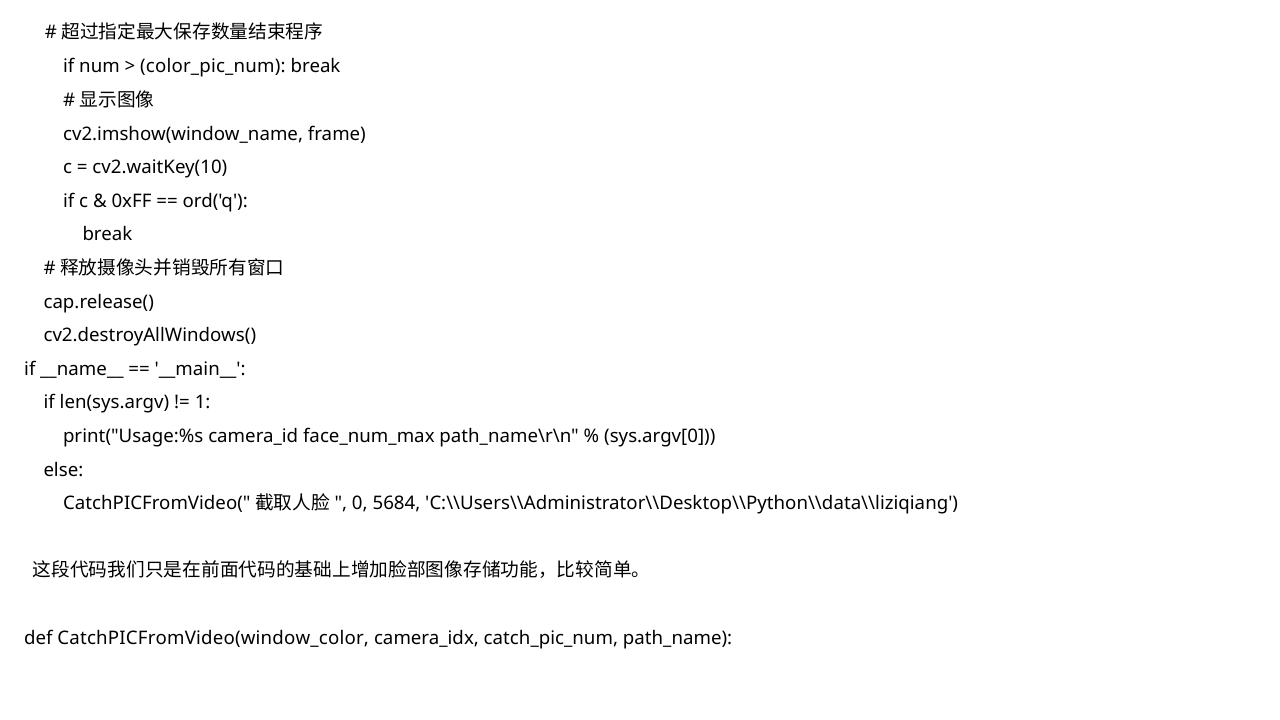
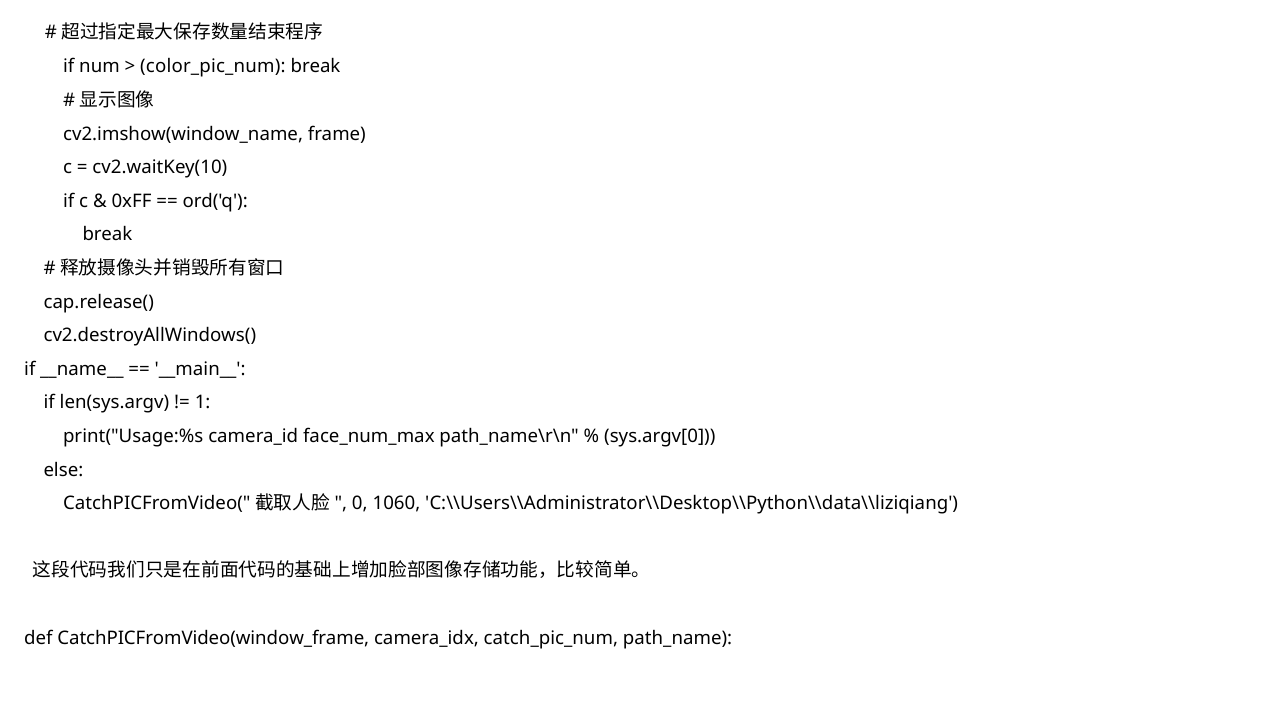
5684: 5684 -> 1060 (396, 504)
CatchPICFromVideo(window_color: CatchPICFromVideo(window_color -> CatchPICFromVideo(window_frame (213, 638)
